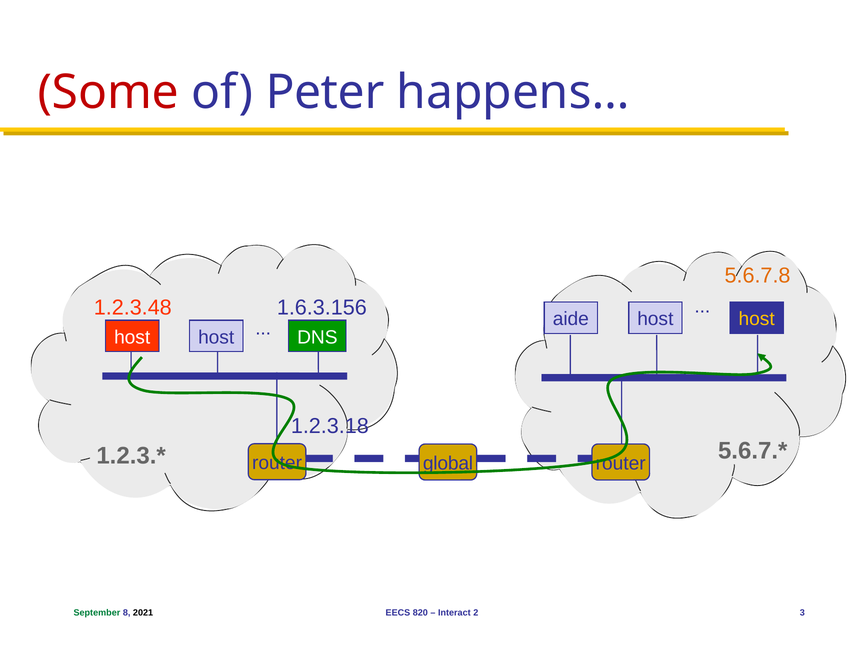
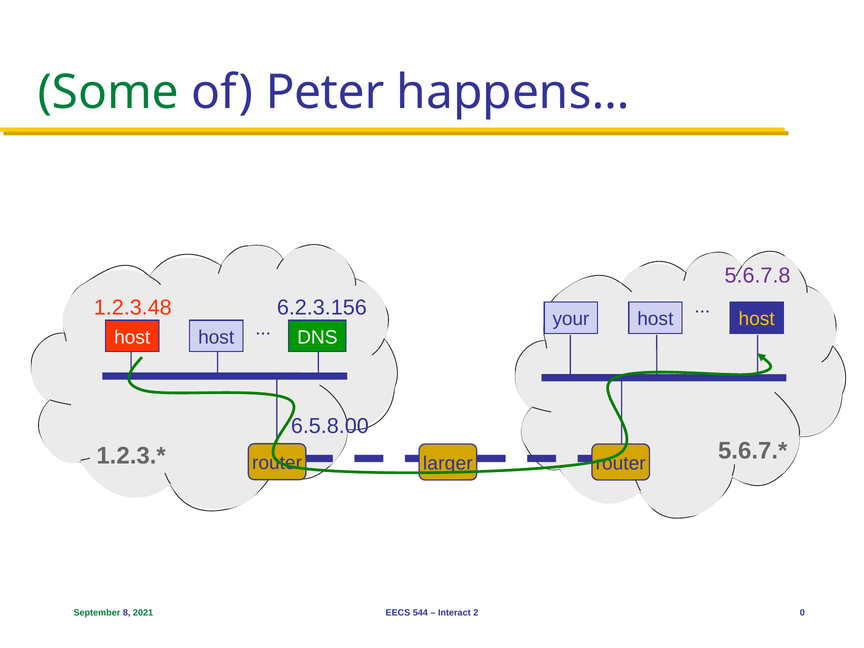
Some colour: red -> green (108, 93)
5.6.7.8 colour: orange -> purple (758, 276)
1.6.3.156: 1.6.3.156 -> 6.2.3.156 (322, 308)
aide: aide -> your (571, 319)
1.2.3.18: 1.2.3.18 -> 6.5.8.00 (330, 426)
global: global -> larger (448, 463)
2021 colour: black -> green (143, 613)
820: 820 -> 544 (420, 613)
3: 3 -> 0 (802, 613)
